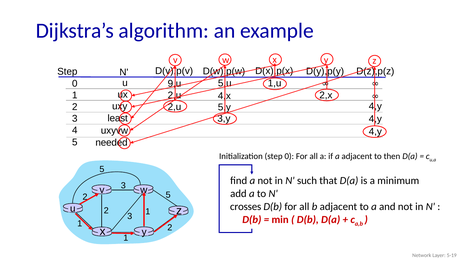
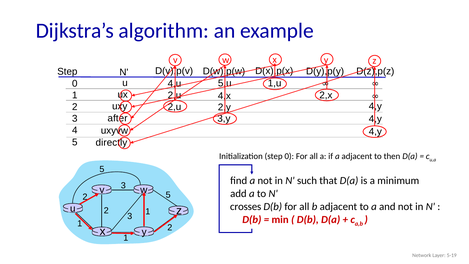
9,u: 9,u -> 4,u (174, 83)
5,y: 5,y -> 2,y (224, 107)
least: least -> after (118, 118)
needed: needed -> directly (111, 142)
